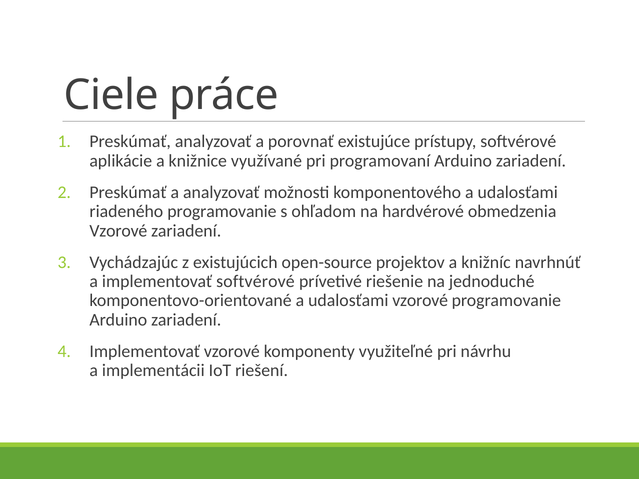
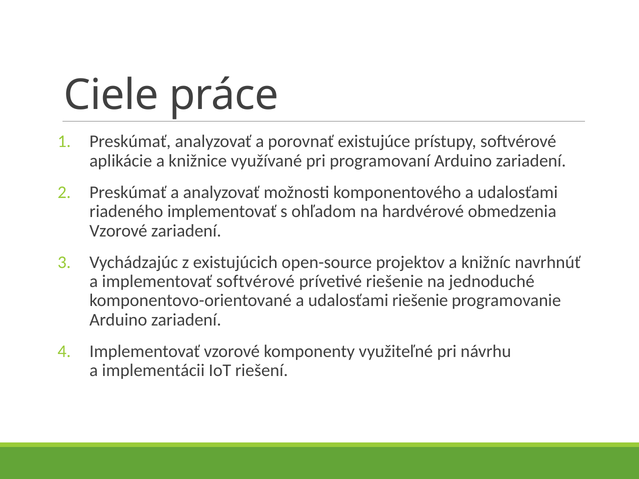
riadeného programovanie: programovanie -> implementovať (222, 212)
udalosťami vzorové: vzorové -> riešenie (420, 301)
